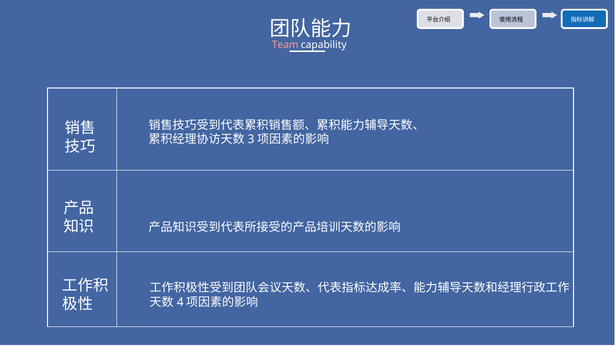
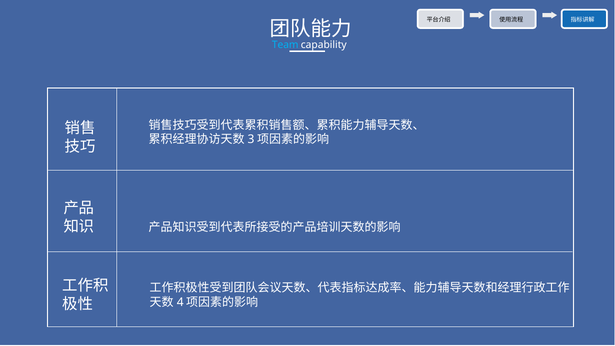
Team colour: pink -> light blue (285, 45)
